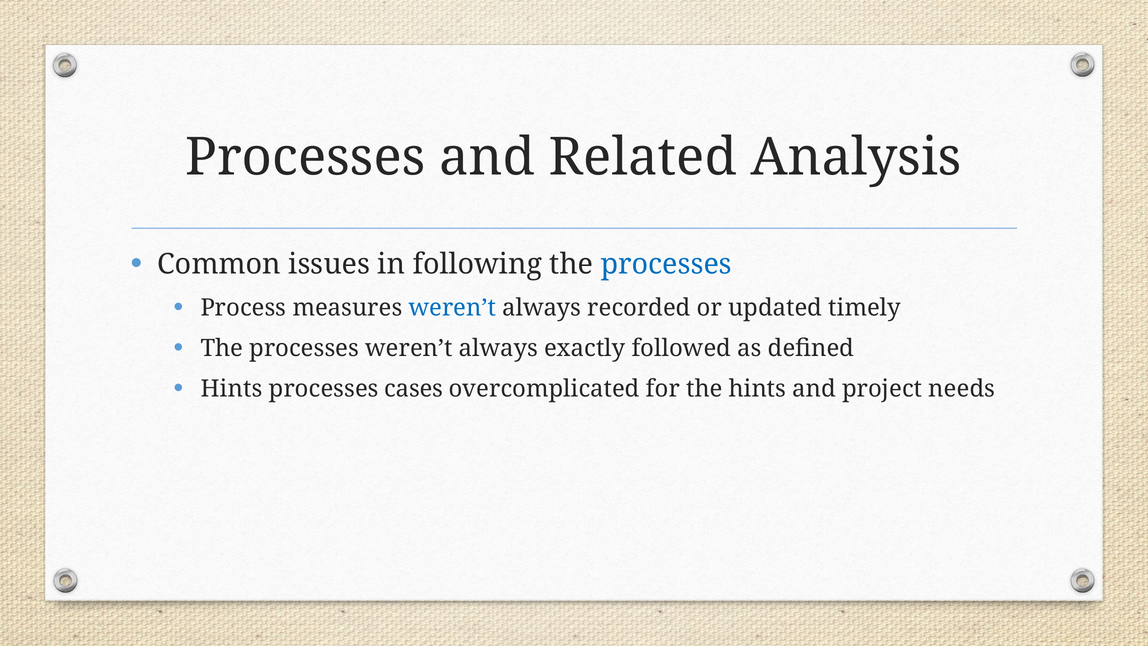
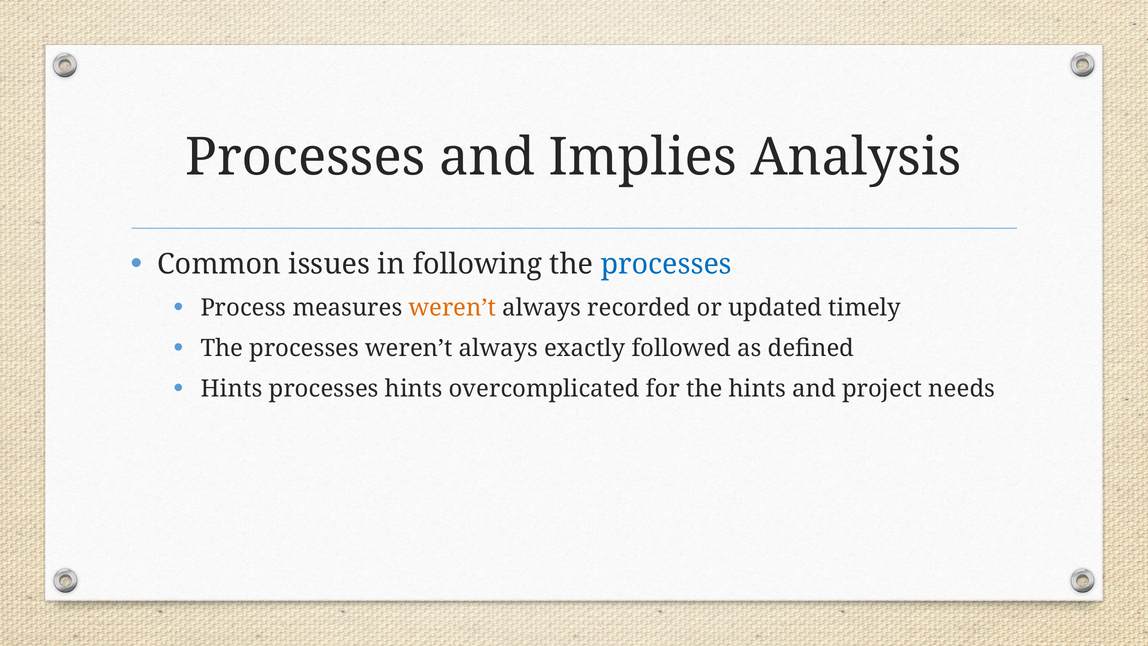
Related: Related -> Implies (643, 158)
weren’t colour: blue -> orange (452, 308)
processes cases: cases -> hints (414, 389)
